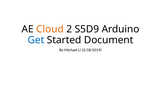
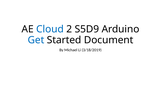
Cloud colour: orange -> blue (50, 29)
